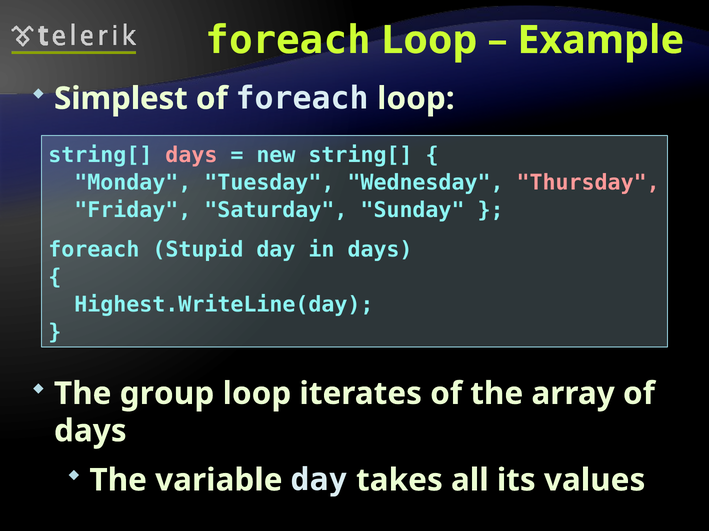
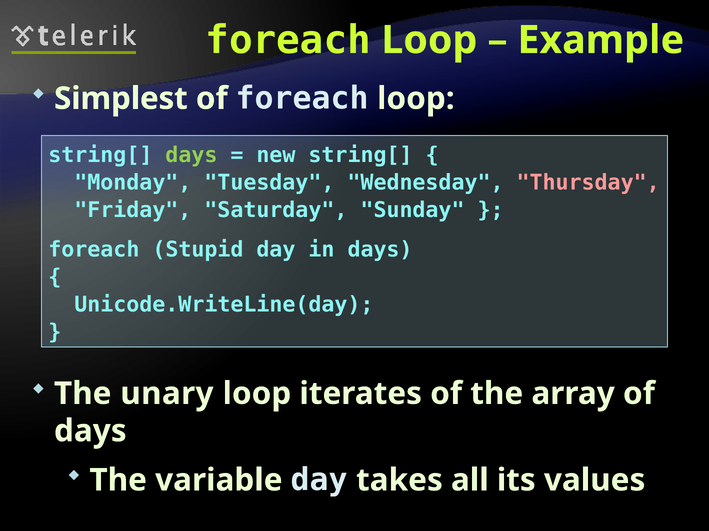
days colour: pink -> light green (191, 155)
Highest.WriteLine(day: Highest.WriteLine(day -> Unicode.WriteLine(day (224, 305)
group: group -> unary (167, 394)
